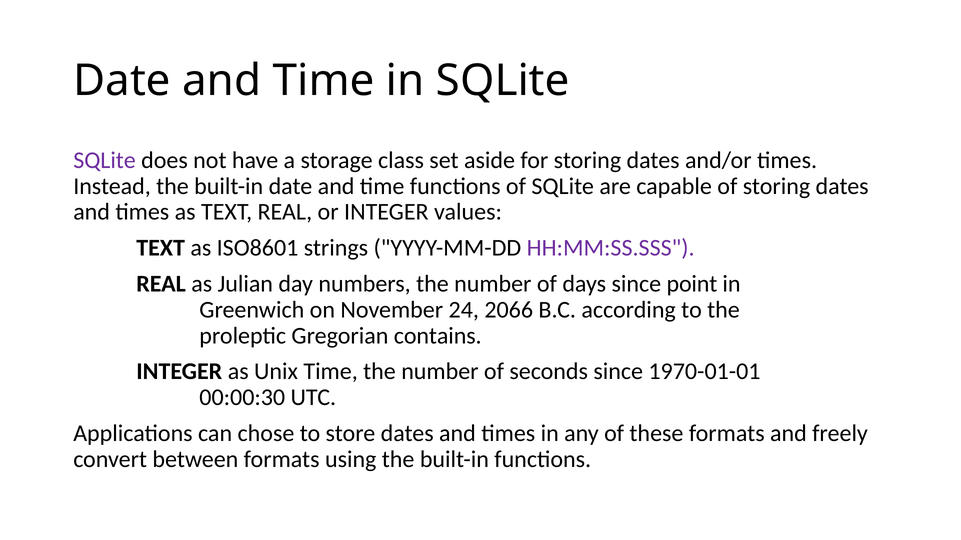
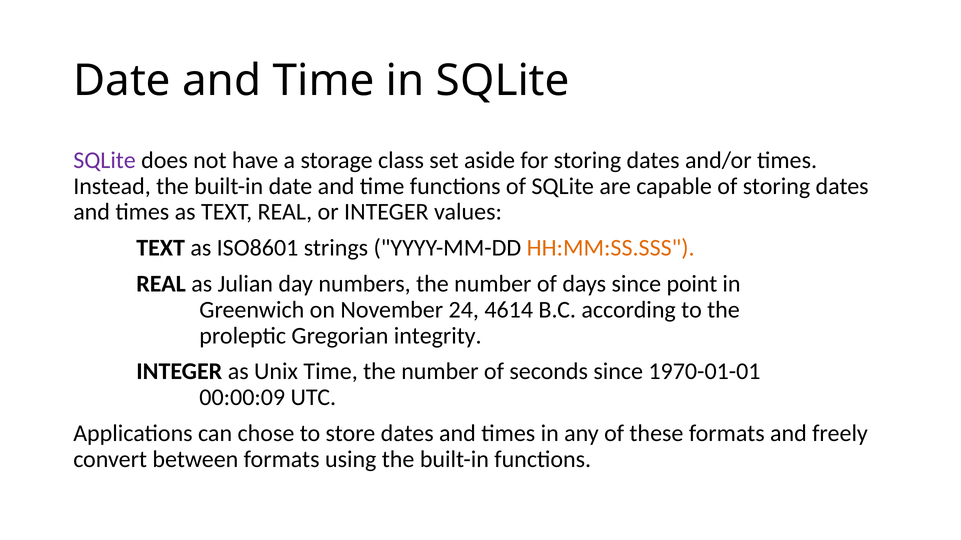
HH:MM:SS.SSS colour: purple -> orange (611, 248)
2066: 2066 -> 4614 (509, 310)
contains: contains -> integrity (438, 336)
00:00:30: 00:00:30 -> 00:00:09 (242, 398)
